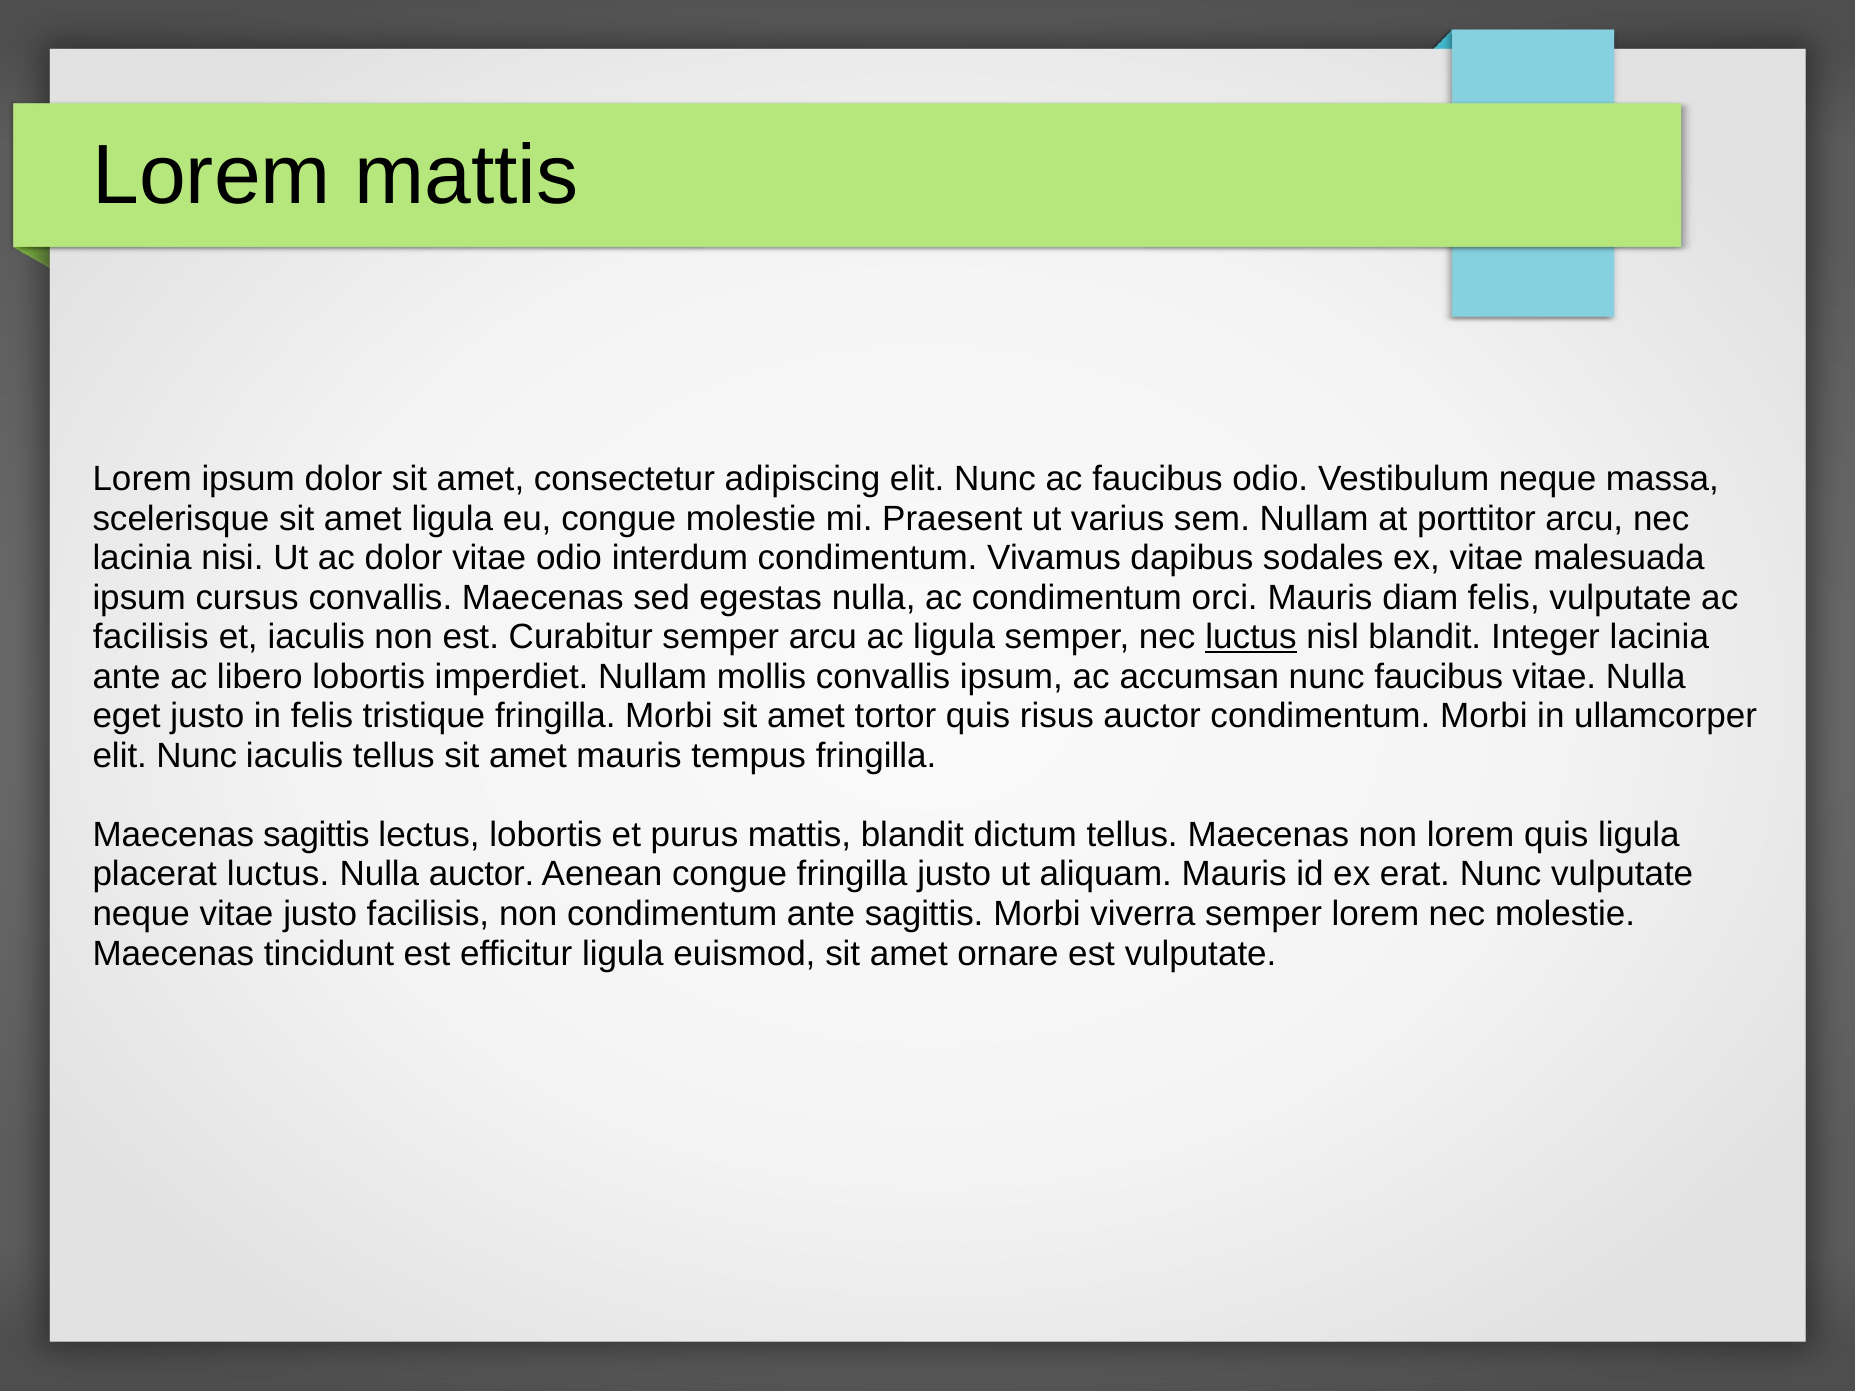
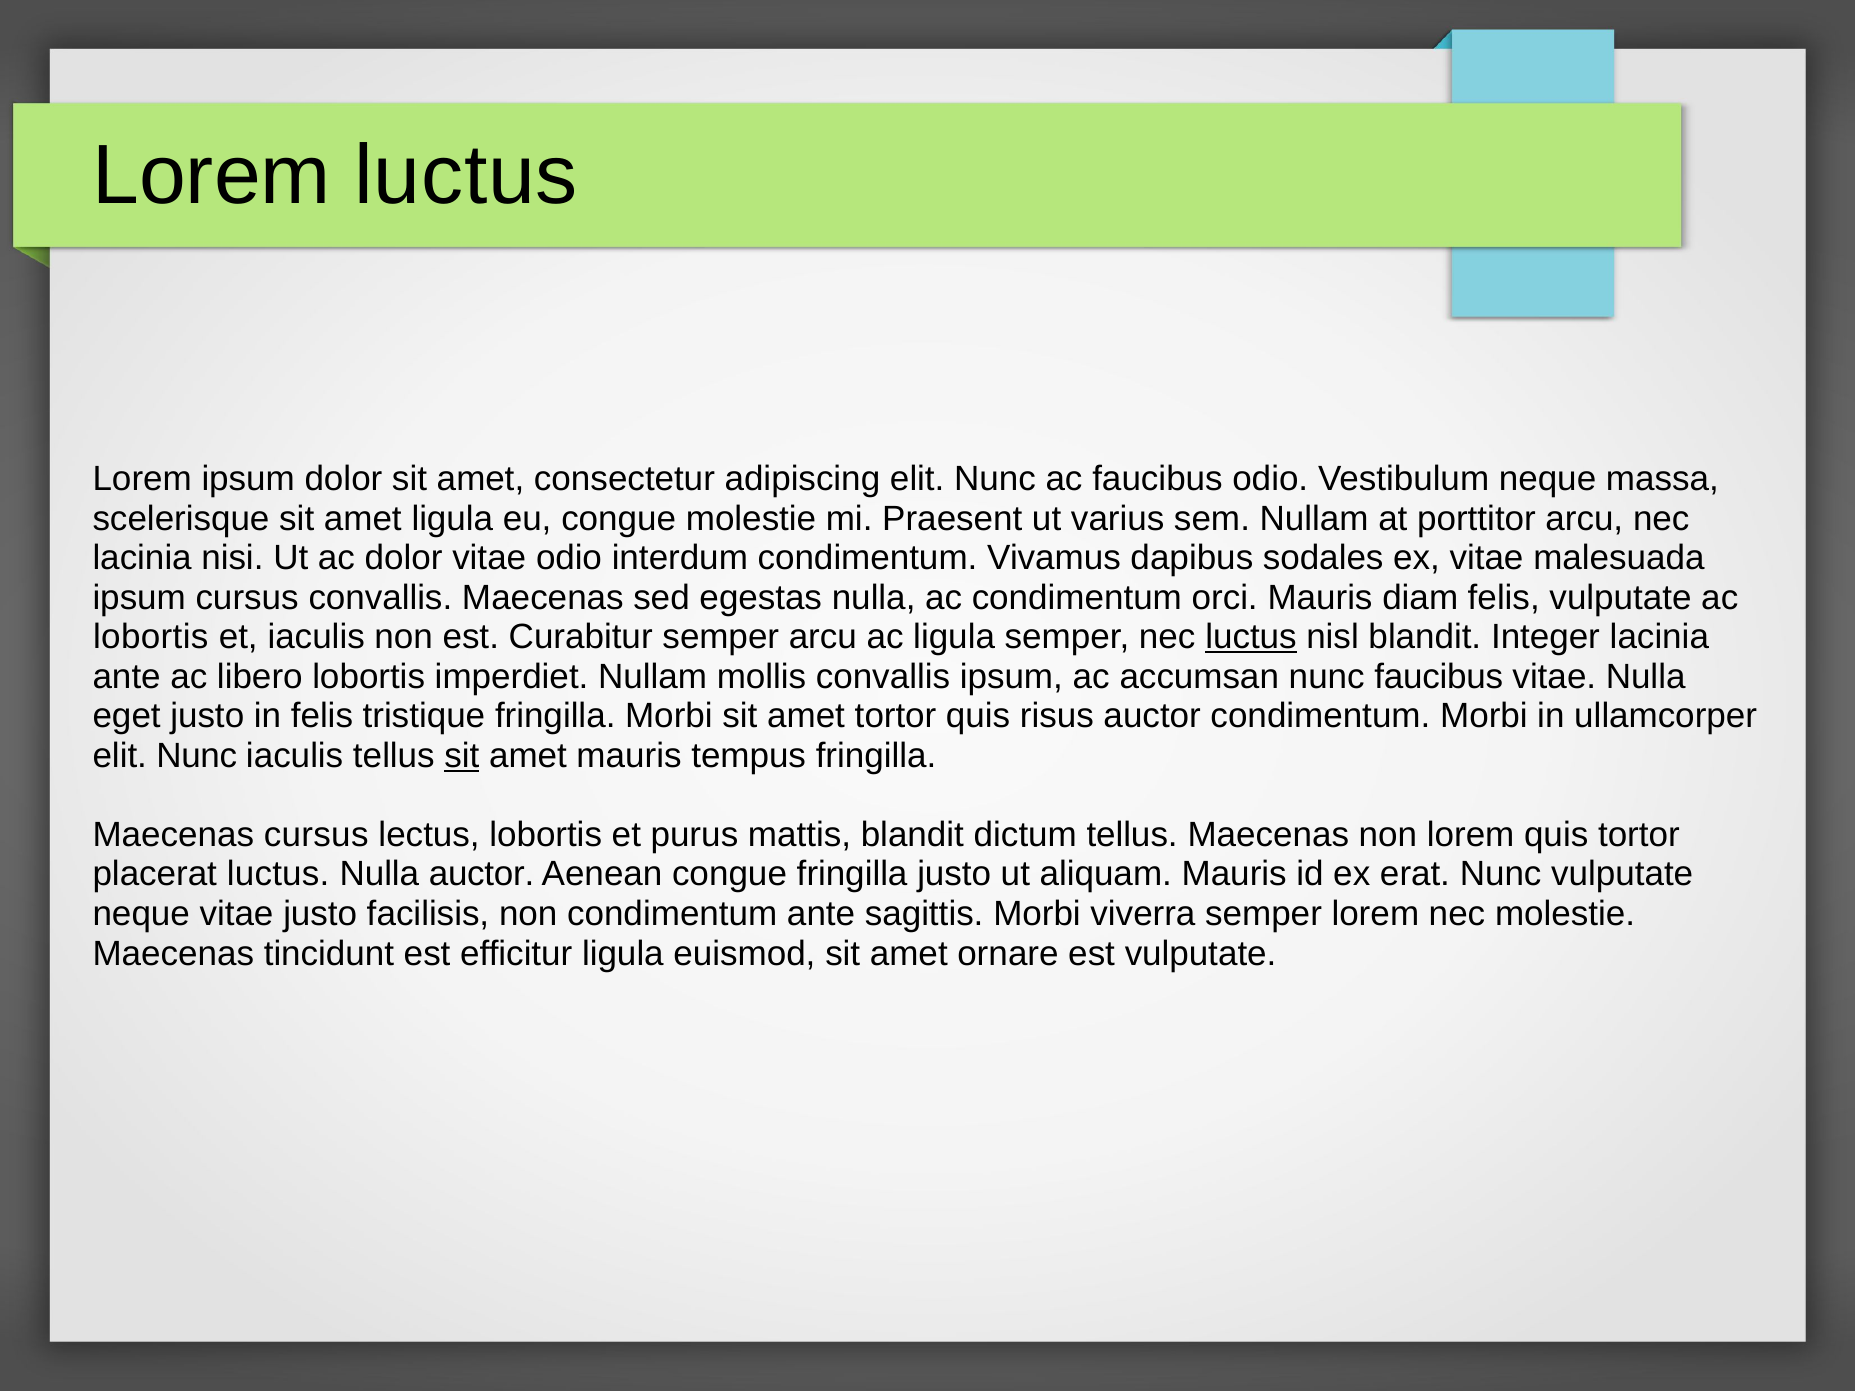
Lorem mattis: mattis -> luctus (466, 176)
facilisis: facilisis -> lobortis (151, 637)
sit underline: none -> present (462, 756)
Maecenas sagittis: sagittis -> cursus (316, 835)
quis ligula: ligula -> tortor (1639, 835)
